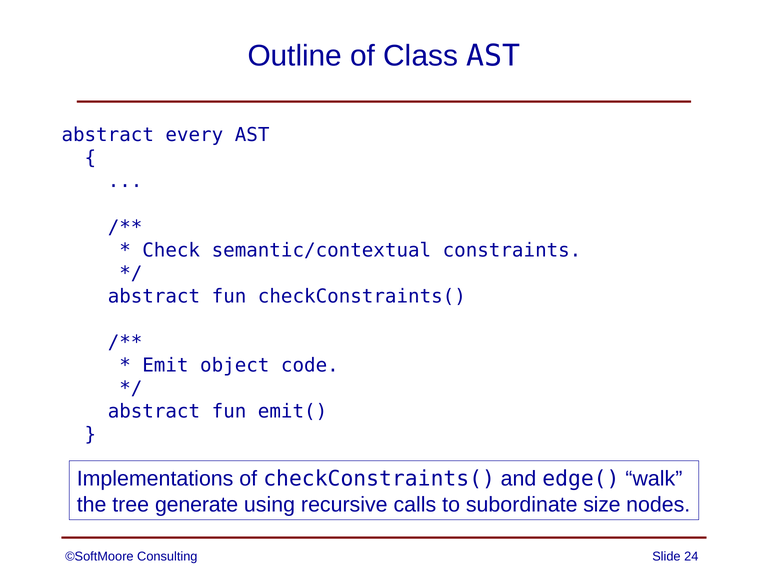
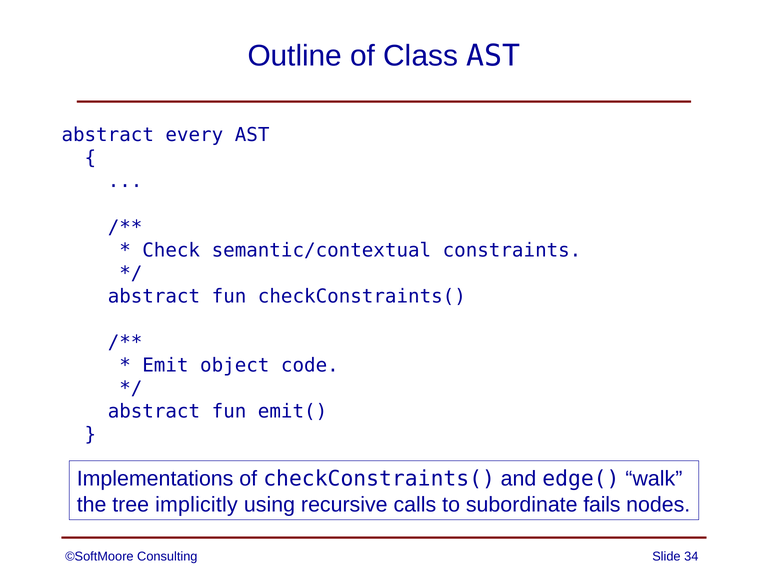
generate: generate -> implicitly (196, 504)
size: size -> fails (602, 504)
24: 24 -> 34 (691, 556)
